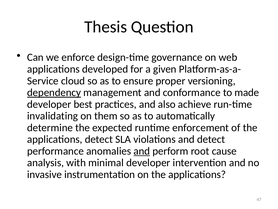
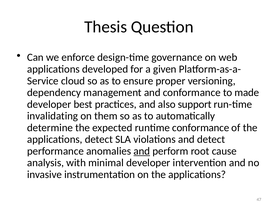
dependency underline: present -> none (54, 92)
achieve: achieve -> support (195, 104)
runtime enforcement: enforcement -> conformance (201, 127)
